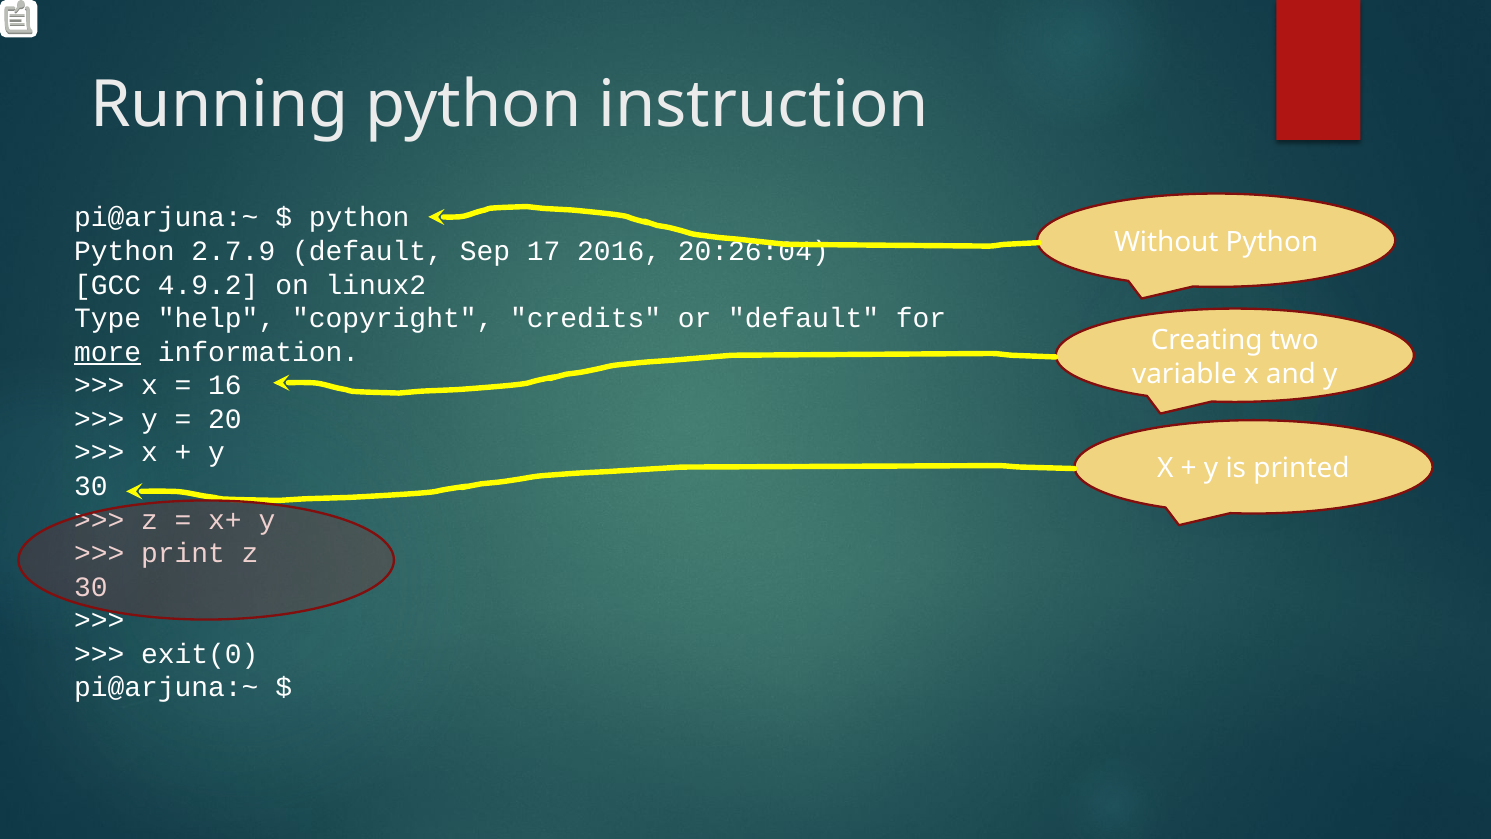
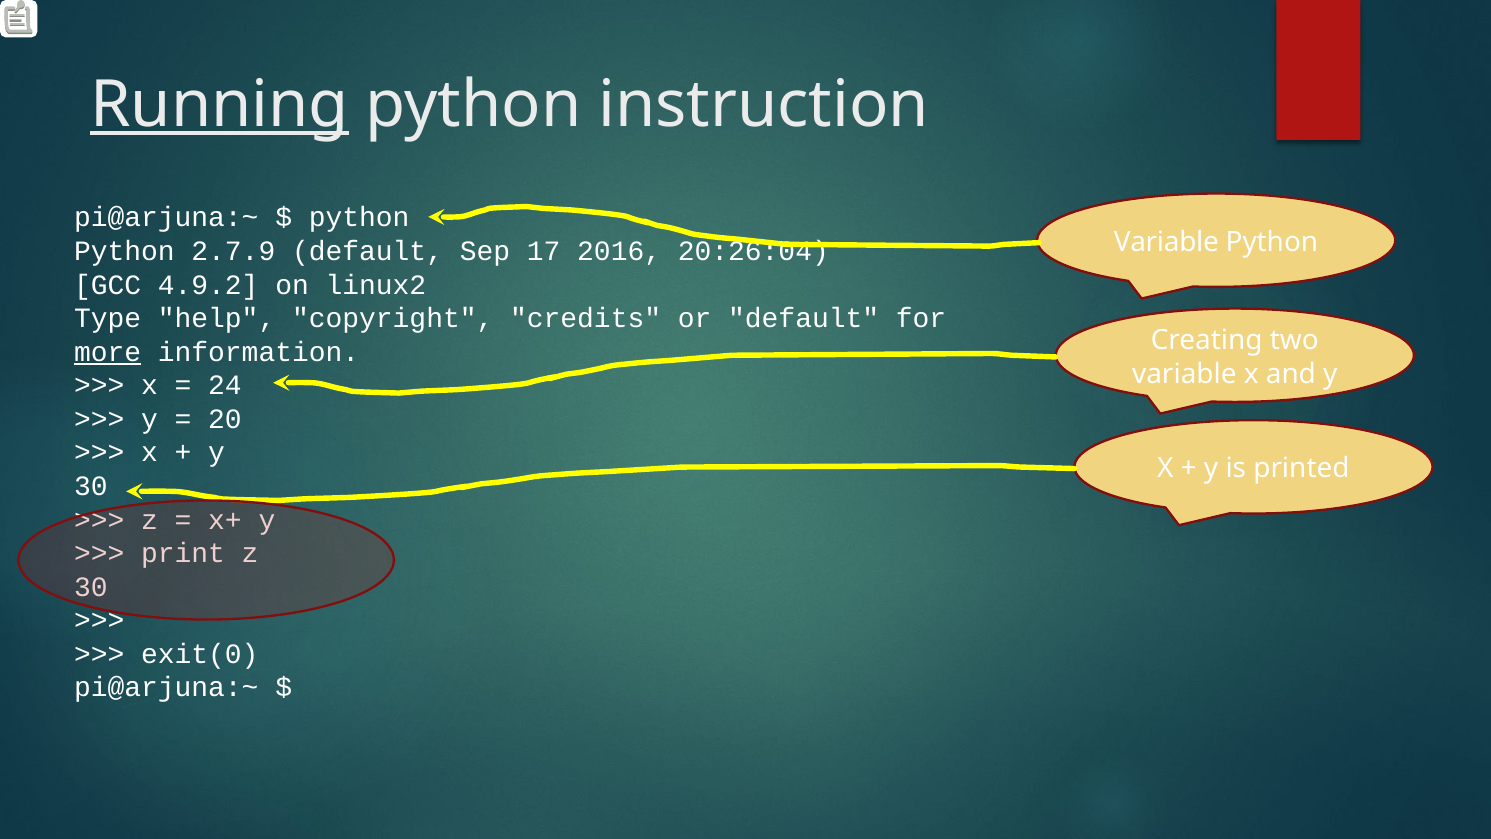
Running underline: none -> present (220, 105)
Without: Without -> Variable (1166, 242)
16: 16 -> 24 (225, 385)
